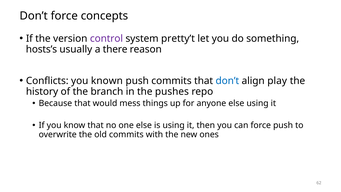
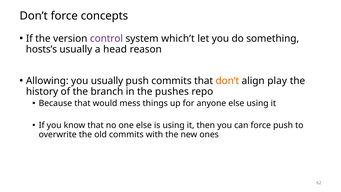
pretty’t: pretty’t -> which’t (178, 39)
there: there -> head (115, 49)
Conflicts: Conflicts -> Allowing (47, 81)
you known: known -> usually (107, 81)
don’t colour: blue -> orange (227, 81)
